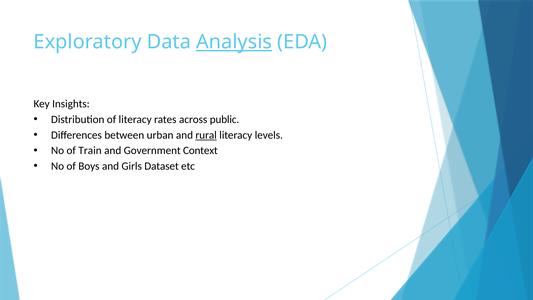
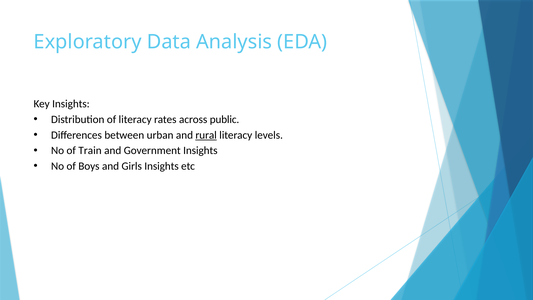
Analysis underline: present -> none (234, 42)
Government Context: Context -> Insights (200, 151)
Girls Dataset: Dataset -> Insights (162, 166)
